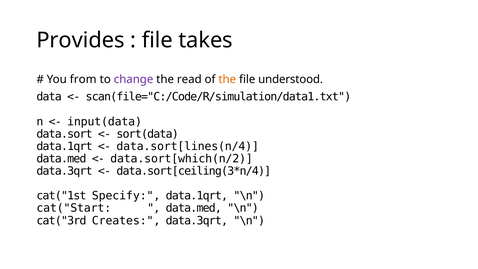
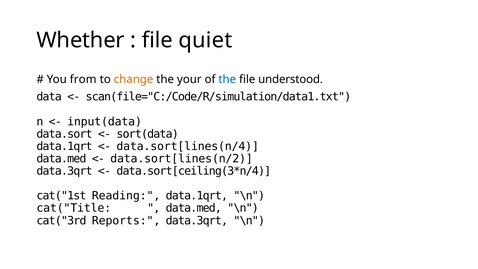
Provides: Provides -> Whether (81, 40)
takes: takes -> quiet (205, 40)
change colour: purple -> orange (134, 79)
read: read -> your (189, 79)
the colour: orange -> blue (227, 79)
data.sort[which(n/2: data.sort[which(n/2 -> data.sort[lines(n/2 (182, 159)
Specify: Specify -> Reading (126, 196)
cat("Start: cat("Start -> cat("Title (74, 208)
Creates: Creates -> Reports (126, 220)
